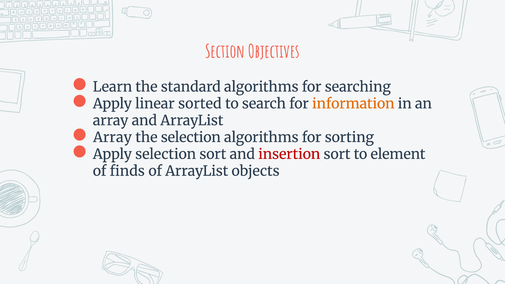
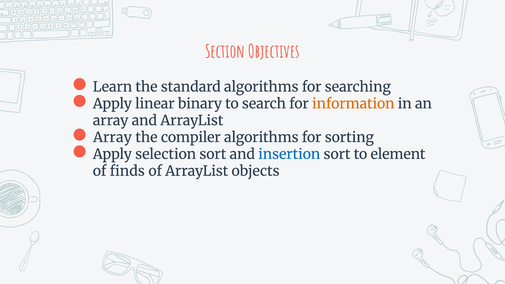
sorted: sorted -> binary (200, 104)
the selection: selection -> compiler (191, 137)
insertion colour: red -> blue (289, 154)
